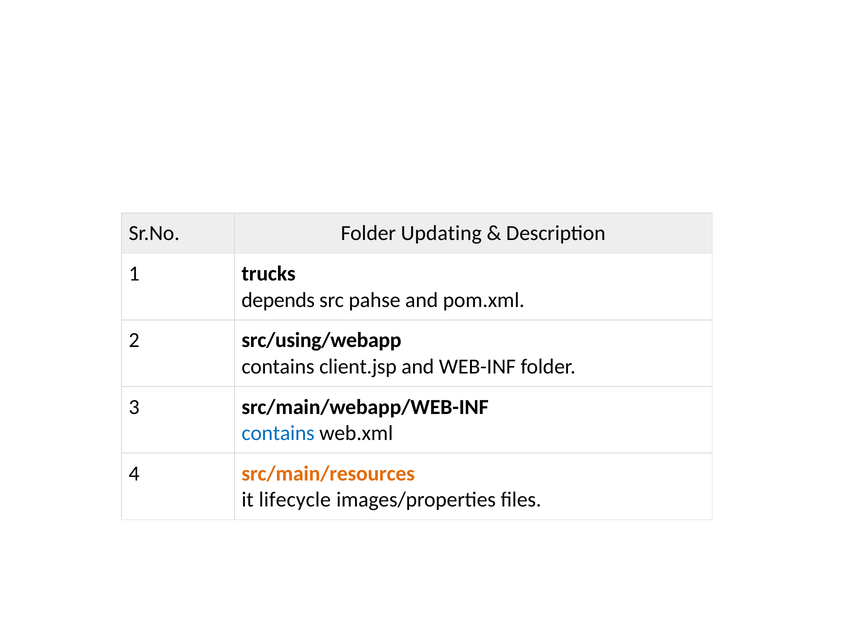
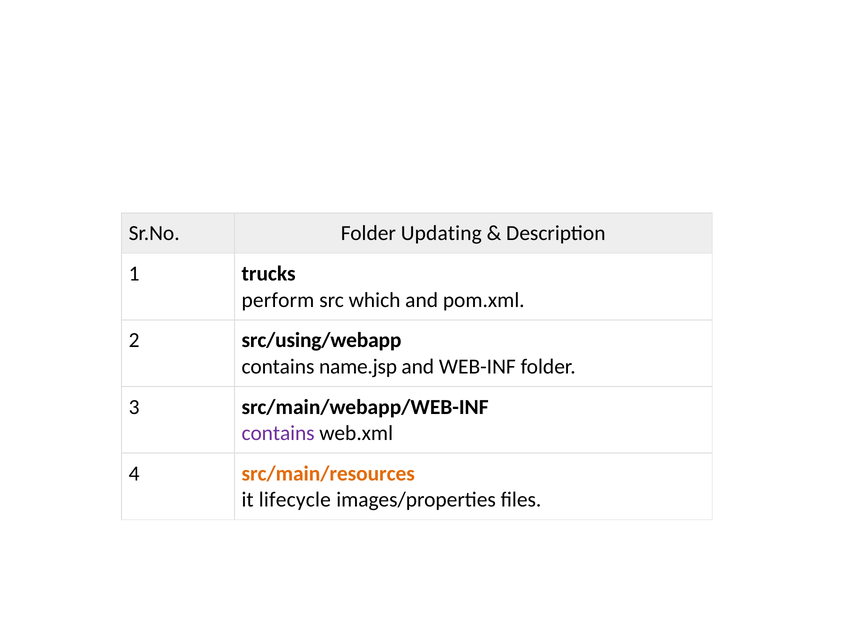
depends: depends -> perform (278, 300)
pahse: pahse -> which (375, 300)
client.jsp: client.jsp -> name.jsp (358, 367)
contains colour: blue -> purple (278, 433)
